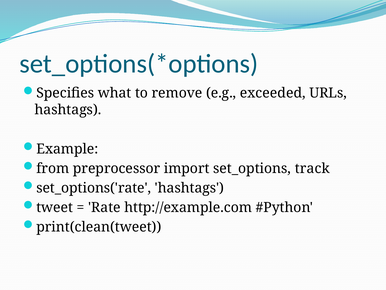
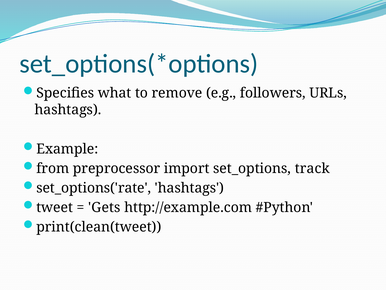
exceeded: exceeded -> followers (273, 93)
Rate: Rate -> Gets (104, 207)
